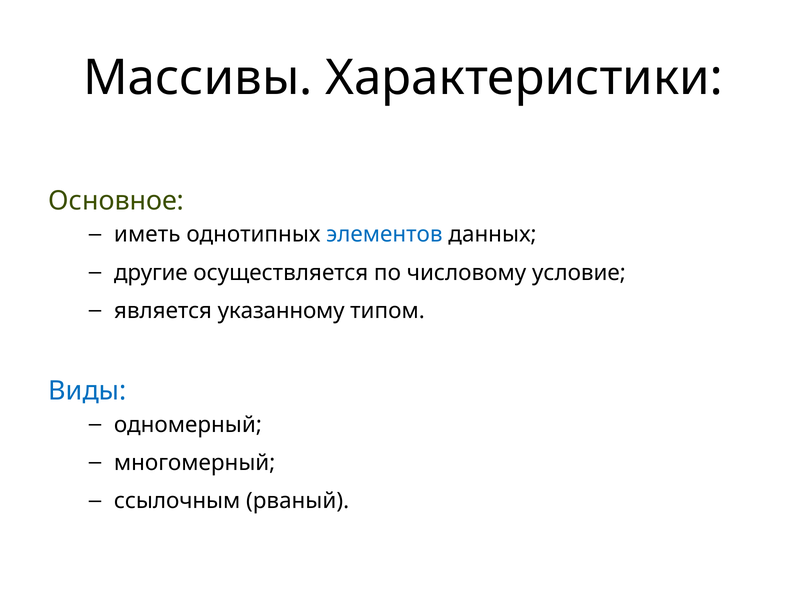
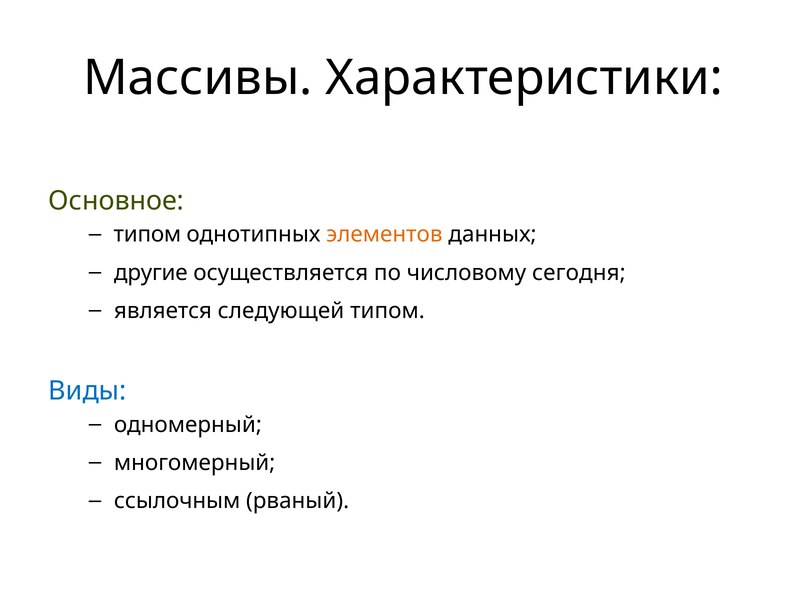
иметь: иметь -> типом (147, 235)
элементов colour: blue -> orange (384, 235)
условие: условие -> сегодня (579, 273)
указанному: указанному -> следующей (281, 311)
